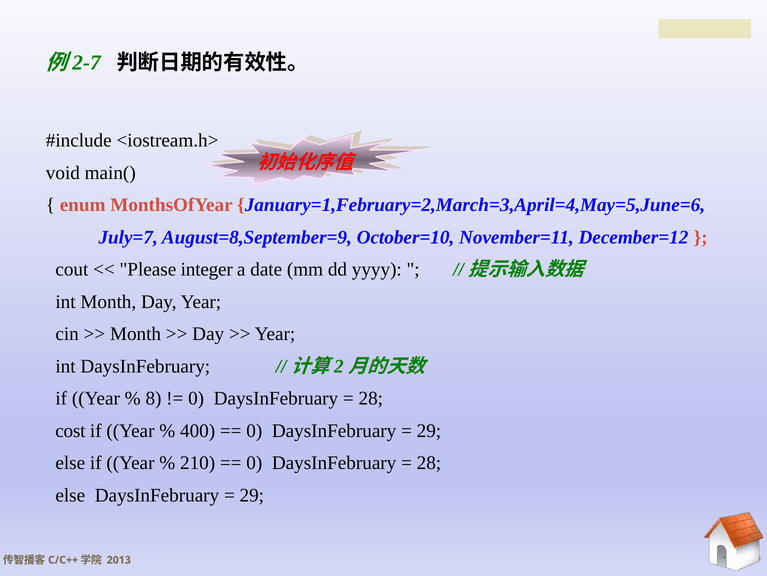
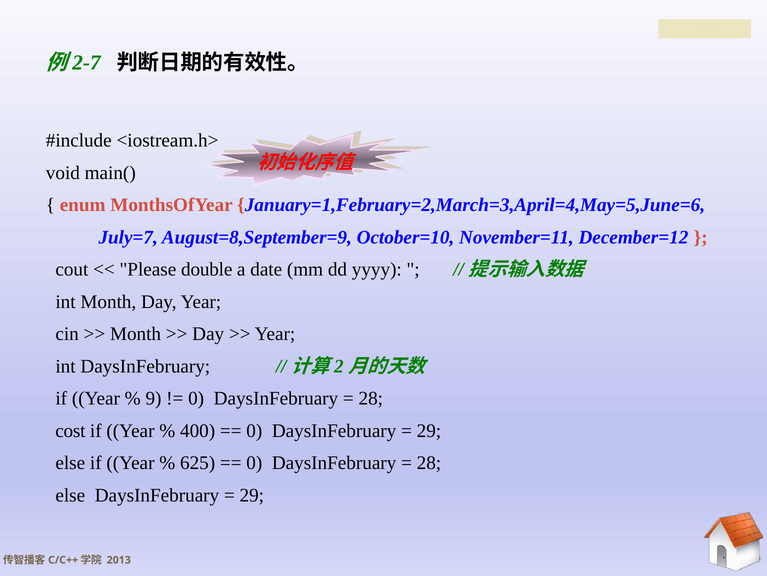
integer: integer -> double (207, 269)
8: 8 -> 9 (153, 398)
210: 210 -> 625 (198, 462)
